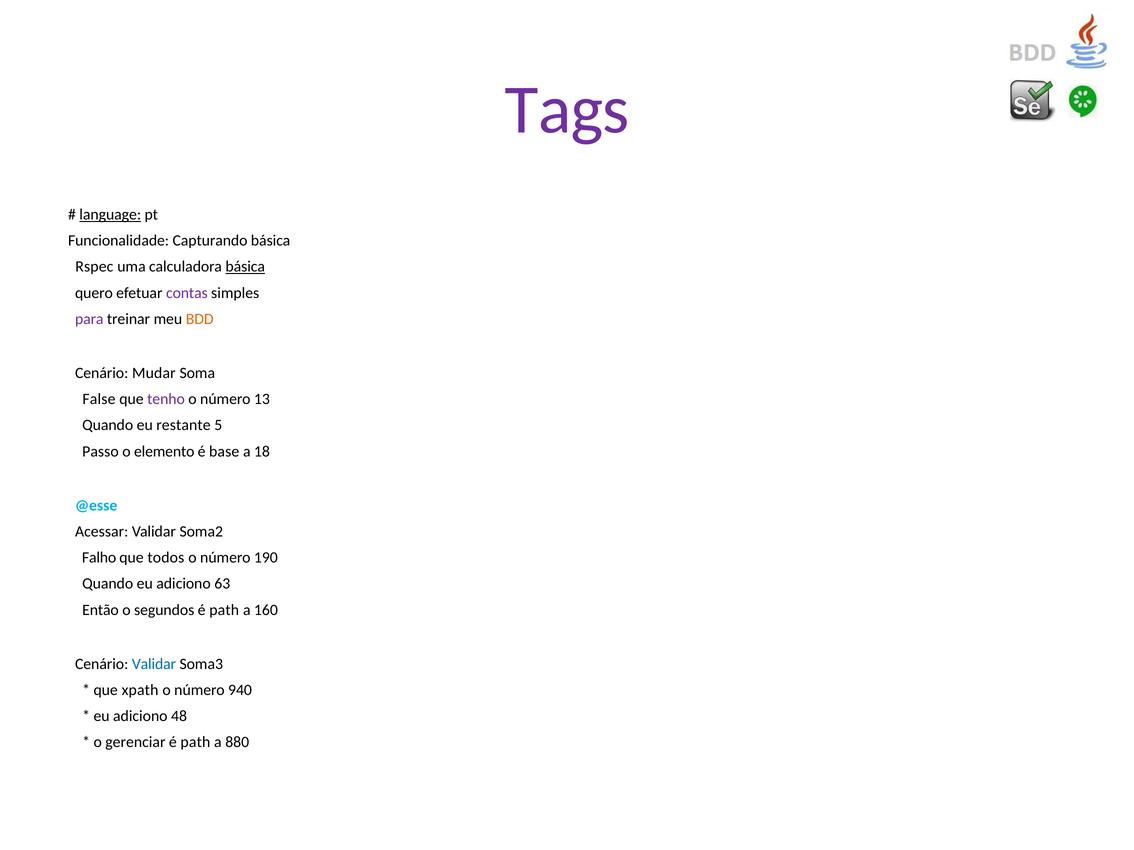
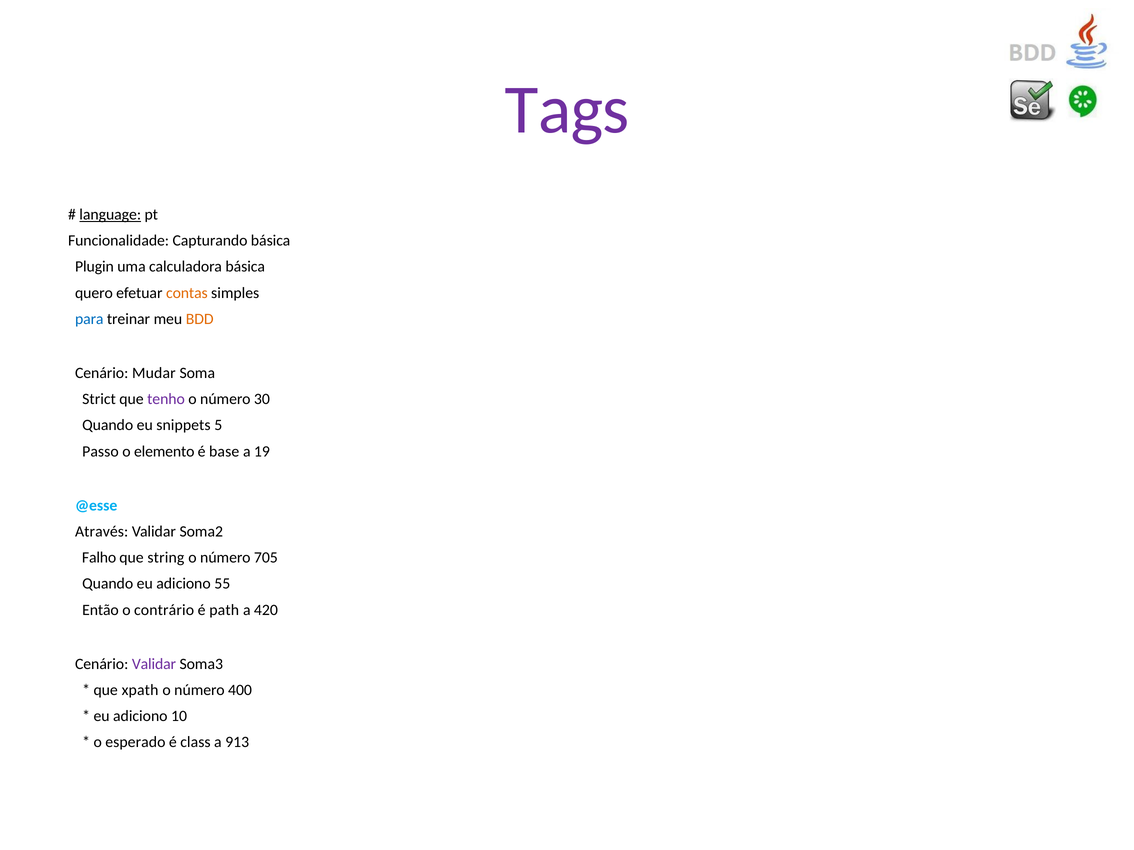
Rspec: Rspec -> Plugin (94, 267)
básica underline: present -> none (245, 267)
contas colour: purple -> orange (187, 293)
para colour: purple -> blue (89, 319)
False: False -> Strict (99, 399)
13: 13 -> 30 (262, 399)
restante: restante -> snippets (183, 425)
18: 18 -> 19 (262, 452)
Acessar: Acessar -> Através (102, 532)
todos: todos -> string (166, 558)
190: 190 -> 705 (266, 558)
63: 63 -> 55 (222, 584)
segundos: segundos -> contrário (164, 610)
160: 160 -> 420 (266, 610)
Validar colour: blue -> purple (154, 664)
940: 940 -> 400 (240, 690)
48: 48 -> 10 (179, 717)
gerenciar: gerenciar -> esperado (135, 743)
path: path -> class (195, 743)
880: 880 -> 913 (237, 743)
